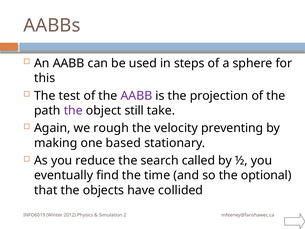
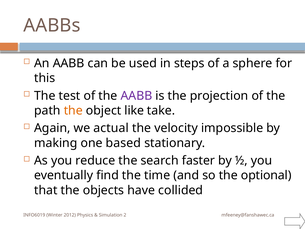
the colour: purple -> orange (73, 110)
still: still -> like (134, 110)
rough: rough -> actual (111, 128)
preventing: preventing -> impossible (232, 128)
called: called -> faster (198, 161)
